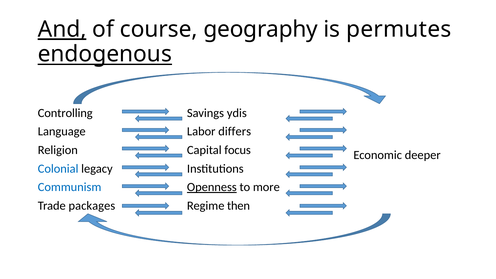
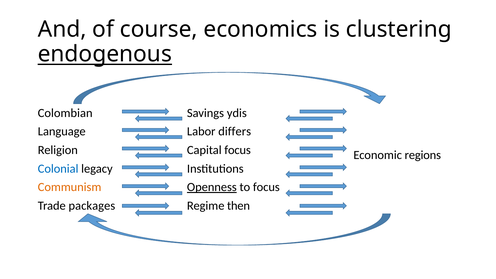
And underline: present -> none (62, 29)
geography: geography -> economics (261, 29)
permutes: permutes -> clustering (399, 29)
Controlling: Controlling -> Colombian (65, 113)
deeper: deeper -> regions (423, 155)
Communism colour: blue -> orange (70, 187)
to more: more -> focus (266, 187)
